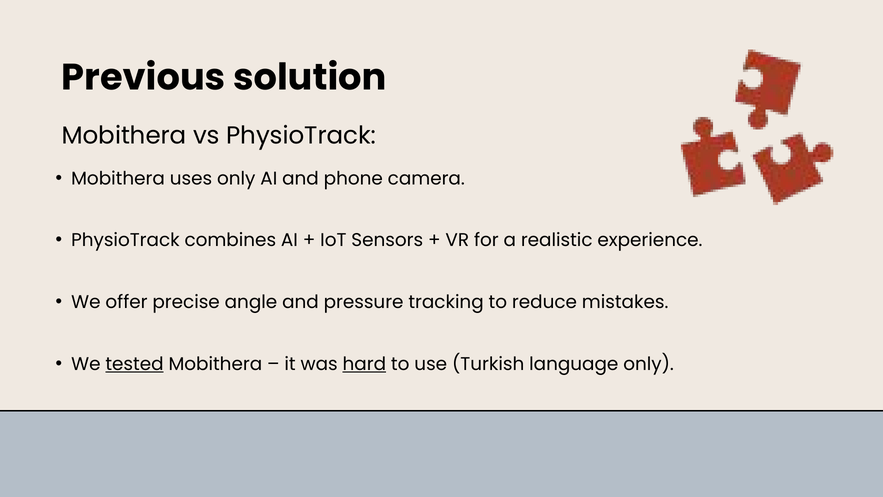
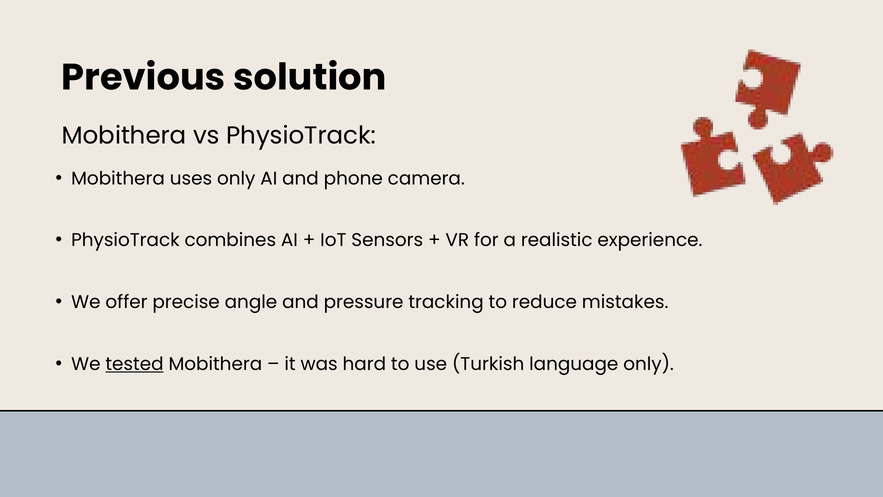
hard underline: present -> none (364, 364)
